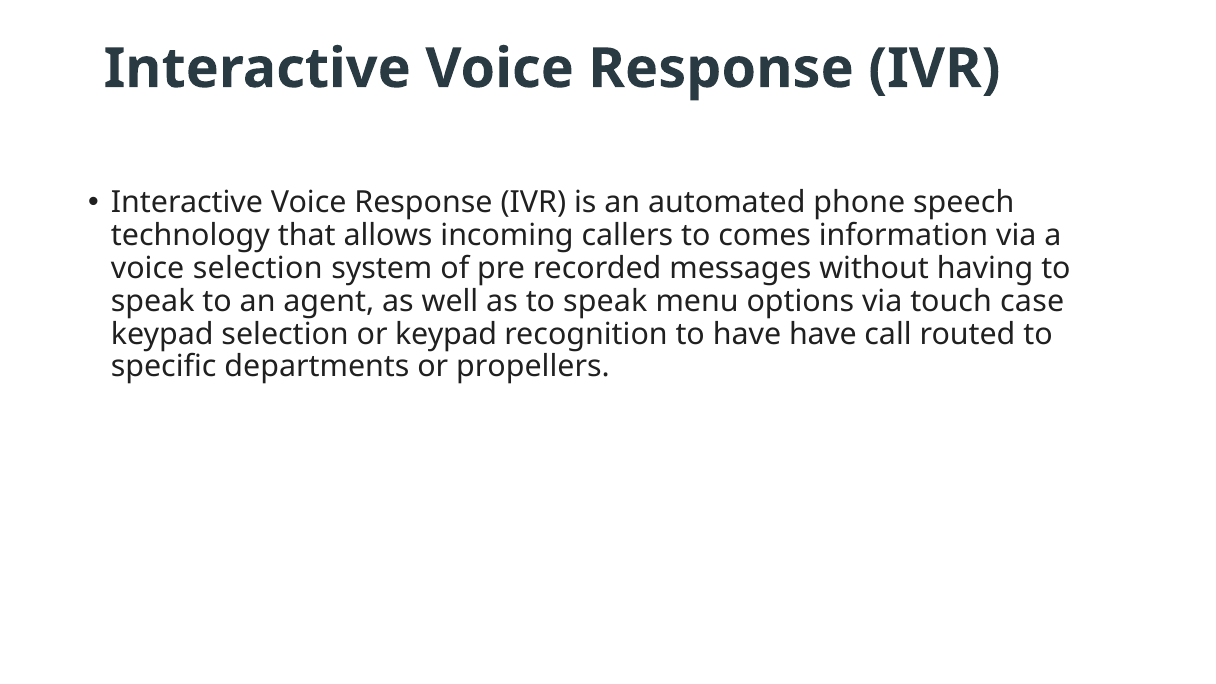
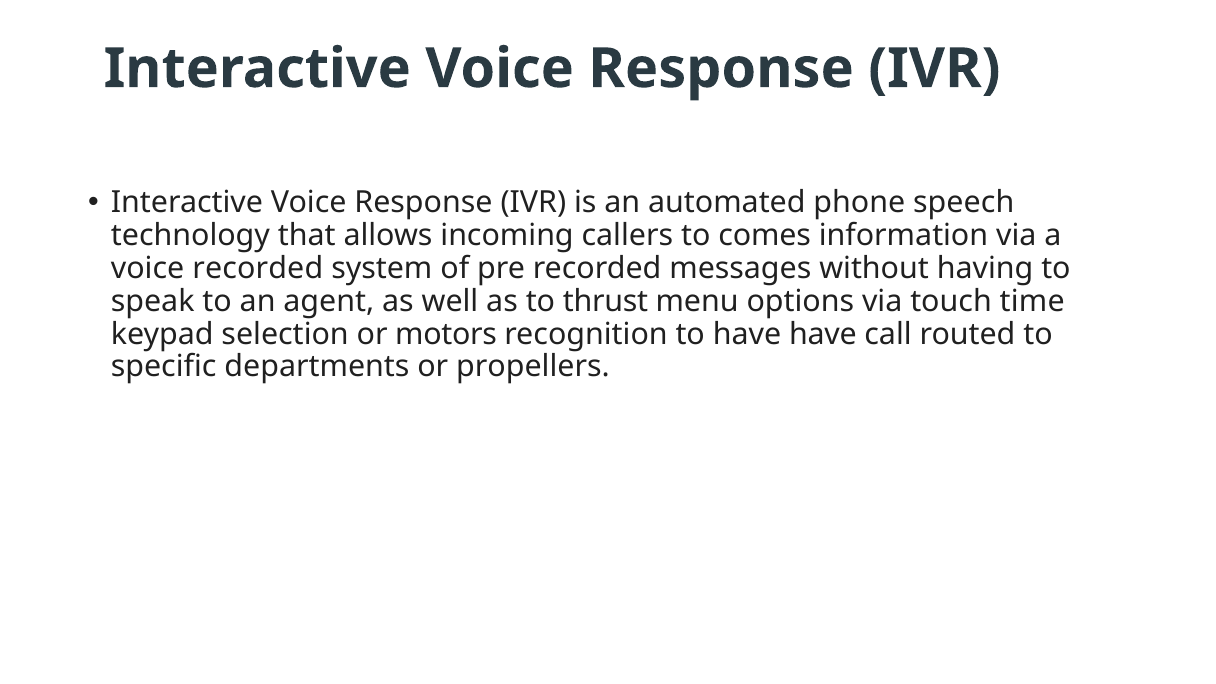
voice selection: selection -> recorded (258, 268)
as to speak: speak -> thrust (605, 301)
case: case -> time (1032, 301)
or keypad: keypad -> motors (446, 334)
